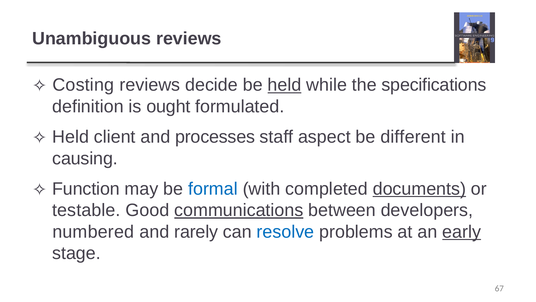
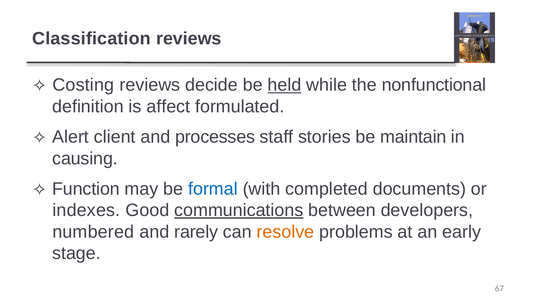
Unambiguous: Unambiguous -> Classification (92, 38)
specifications: specifications -> nonfunctional (434, 85)
ought: ought -> affect (168, 106)
Held: Held -> Alert (71, 137)
aspect: aspect -> stories (324, 137)
different: different -> maintain (413, 137)
documents underline: present -> none (419, 189)
testable: testable -> indexes (86, 210)
resolve colour: blue -> orange (285, 231)
early underline: present -> none (462, 231)
